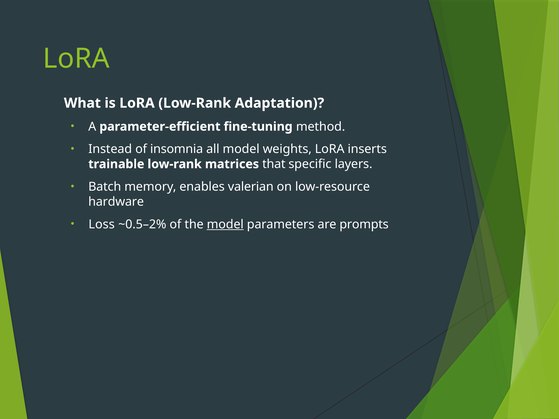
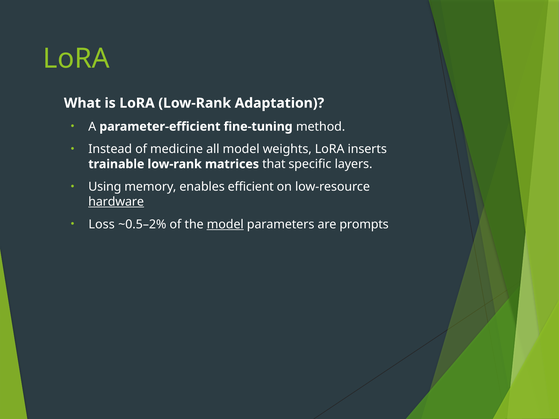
insomnia: insomnia -> medicine (177, 149)
Batch: Batch -> Using (105, 187)
valerian: valerian -> efficient (251, 187)
hardware underline: none -> present (116, 202)
